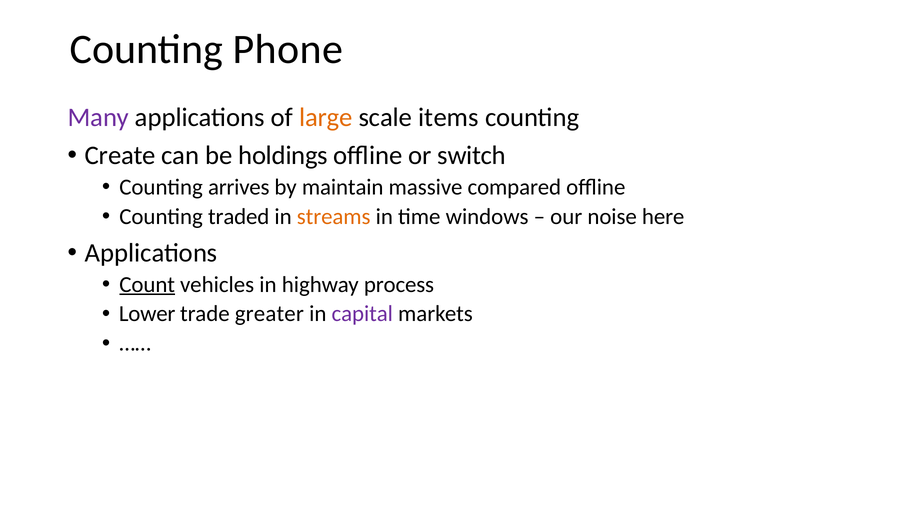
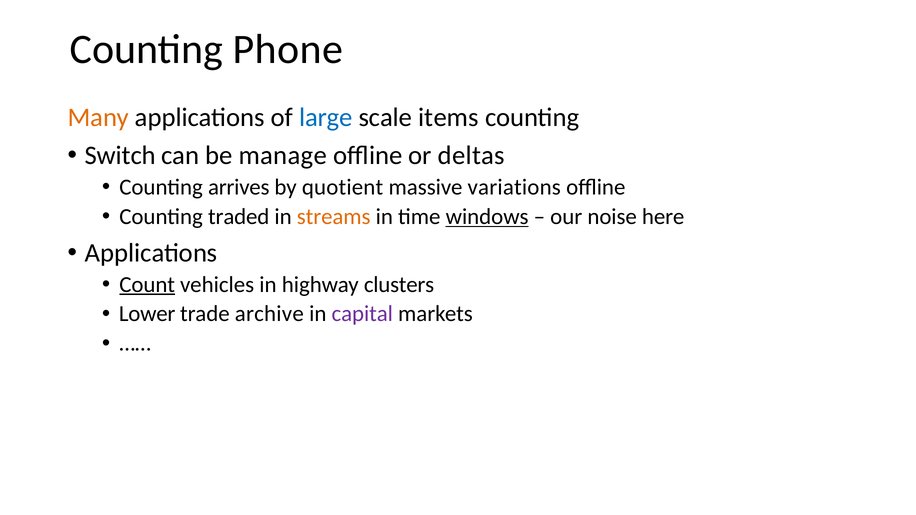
Many colour: purple -> orange (98, 117)
large colour: orange -> blue (326, 117)
Create: Create -> Switch (120, 156)
holdings: holdings -> manage (283, 156)
switch: switch -> deltas (471, 156)
maintain: maintain -> quotient (343, 187)
compared: compared -> variations (514, 187)
windows underline: none -> present (487, 217)
process: process -> clusters (399, 285)
greater: greater -> archive (269, 314)
